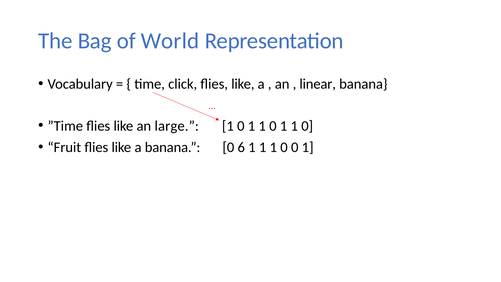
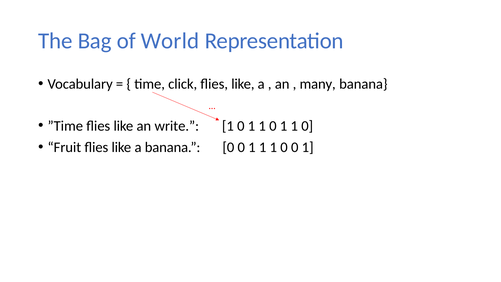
linear: linear -> many (318, 84)
large: large -> write (177, 126)
banana 0 6: 6 -> 0 (241, 147)
